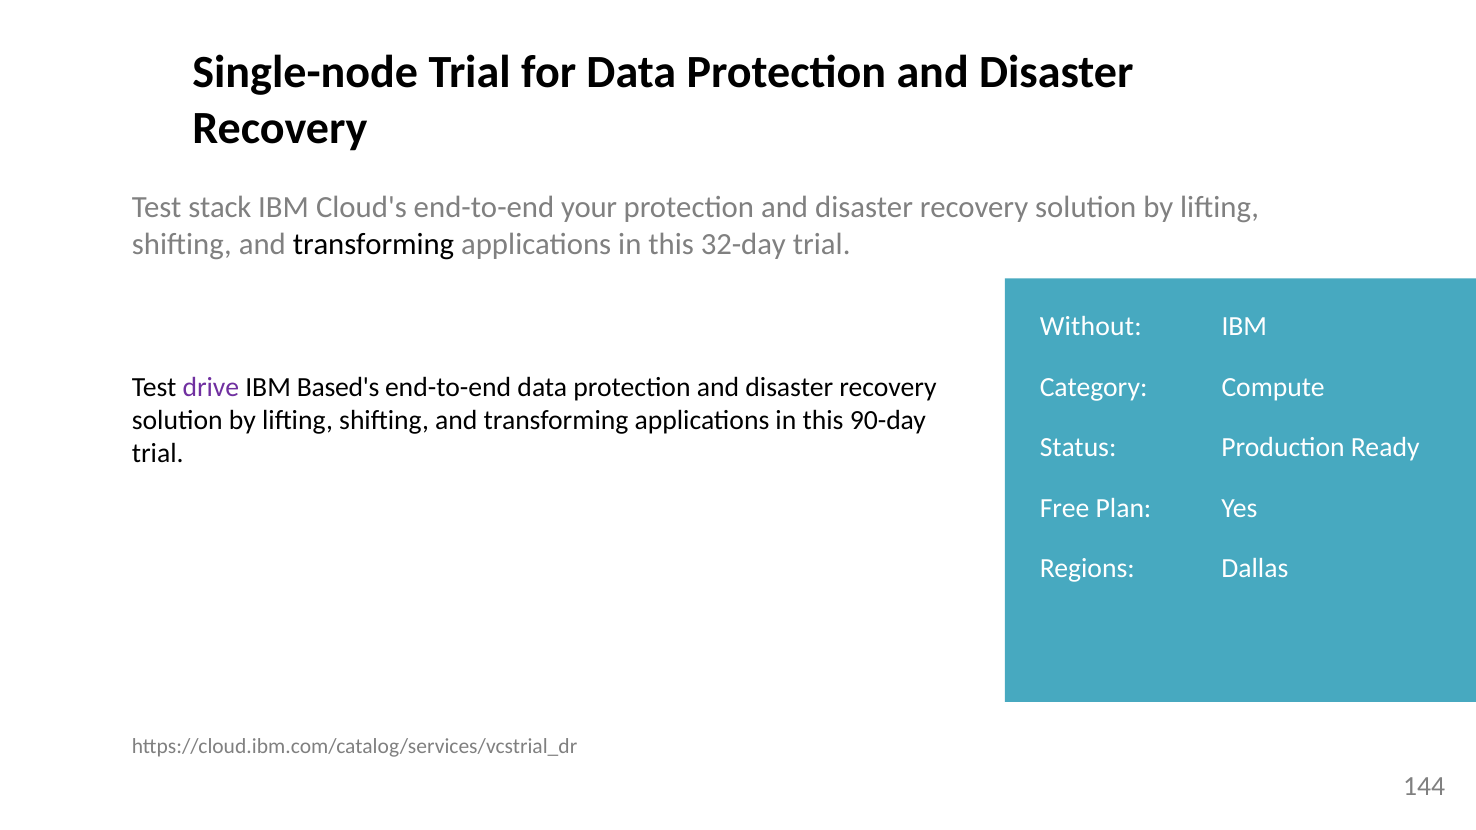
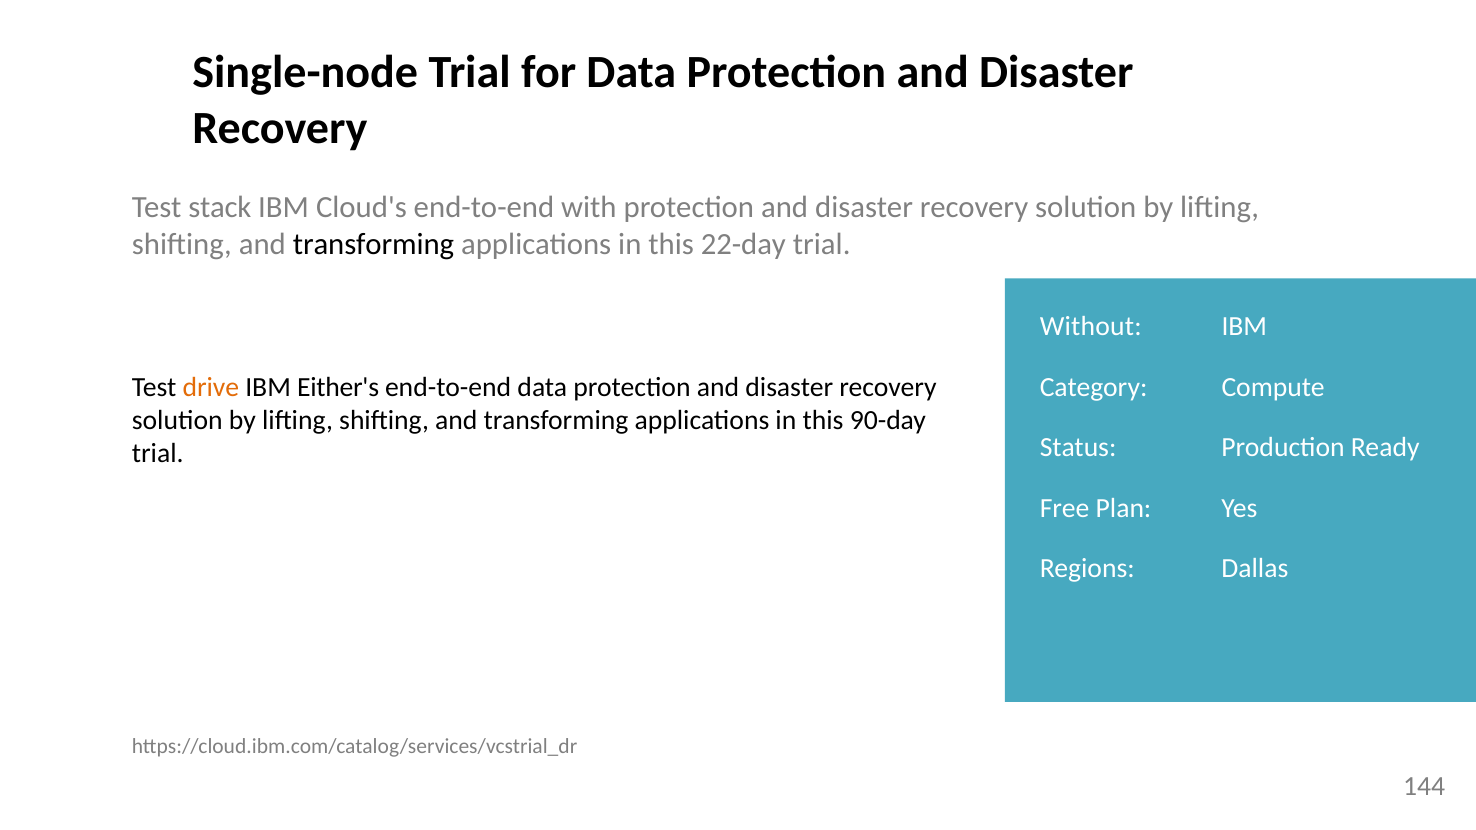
your: your -> with (589, 208)
32-day: 32-day -> 22-day (743, 245)
drive colour: purple -> orange (211, 387)
Based's: Based's -> Either's (338, 387)
